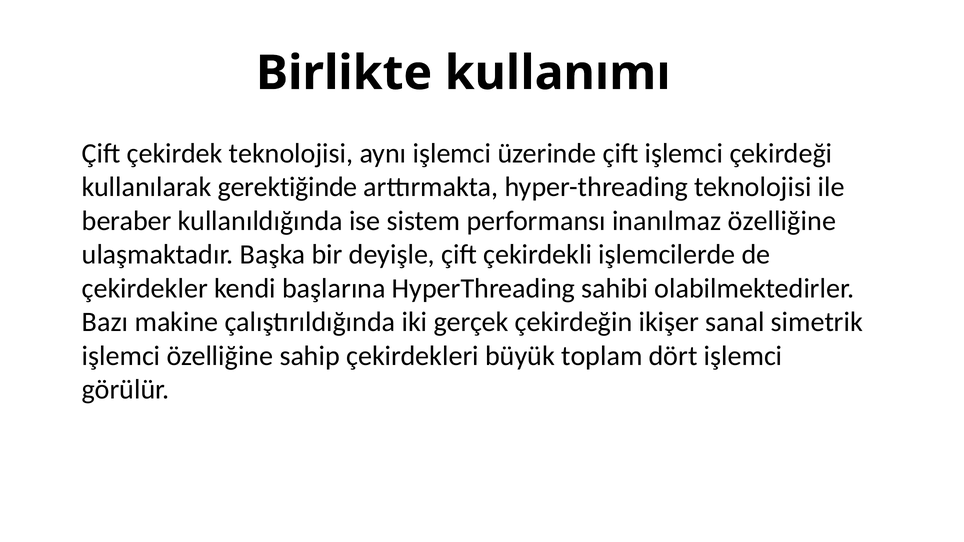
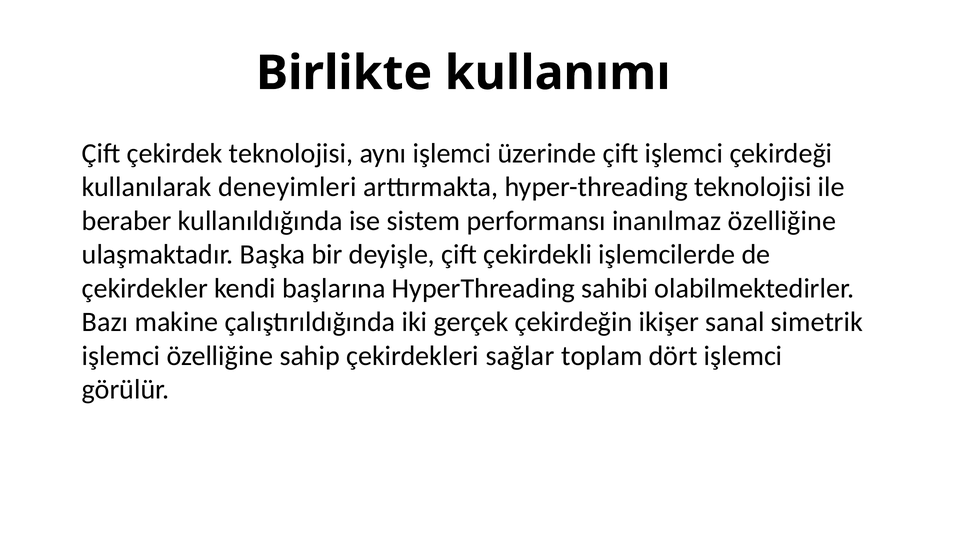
gerektiğinde: gerektiğinde -> deneyimleri (287, 187)
büyük: büyük -> sağlar (520, 356)
